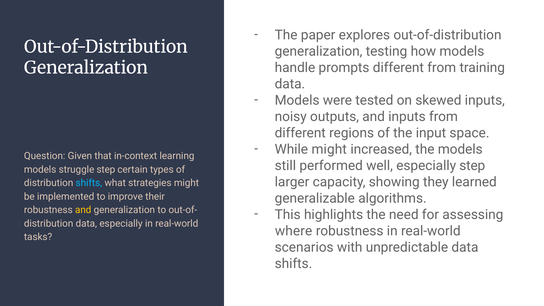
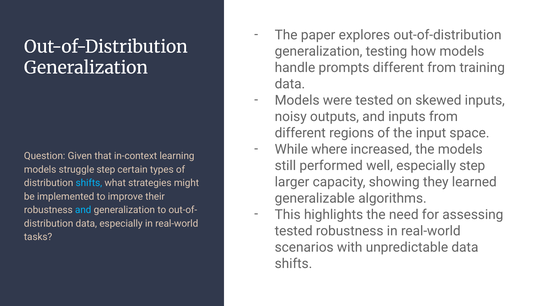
While might: might -> where (329, 149)
and colour: yellow -> light blue (83, 210)
where: where -> tested (294, 231)
